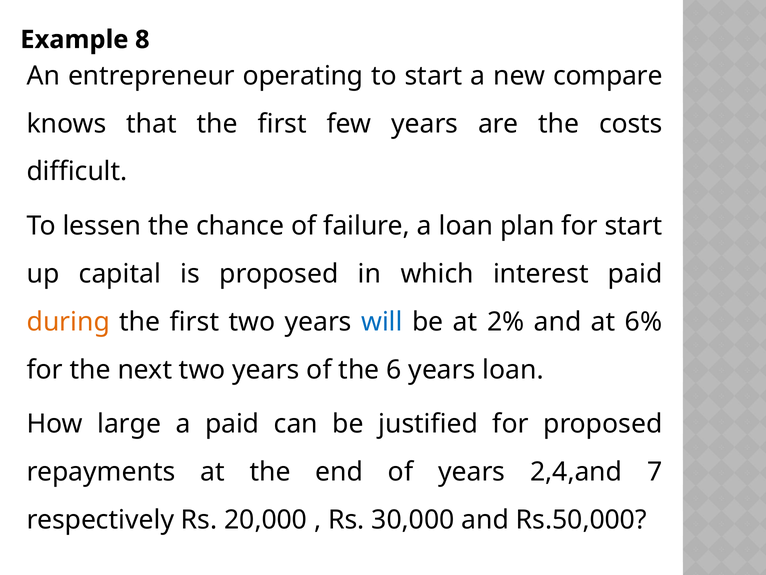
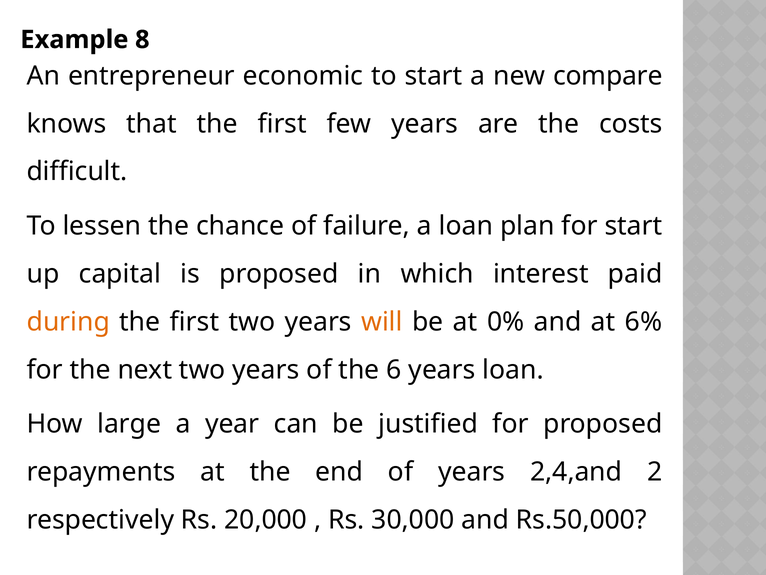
operating: operating -> economic (303, 76)
will colour: blue -> orange (382, 322)
2%: 2% -> 0% (506, 322)
a paid: paid -> year (232, 424)
7: 7 -> 2 (655, 472)
